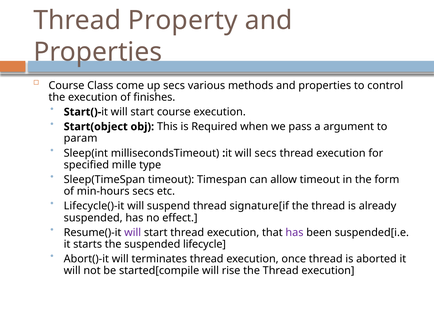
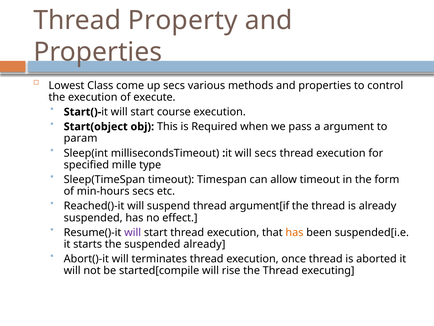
Course: Course -> Lowest (66, 85)
finishes: finishes -> execute (154, 97)
Lifecycle()-it: Lifecycle()-it -> Reached()-it (94, 206)
signature[if: signature[if -> argument[if (259, 206)
has colour: purple -> orange (294, 232)
suspended lifecycle: lifecycle -> already (204, 244)
the Thread execution: execution -> executing (328, 270)
